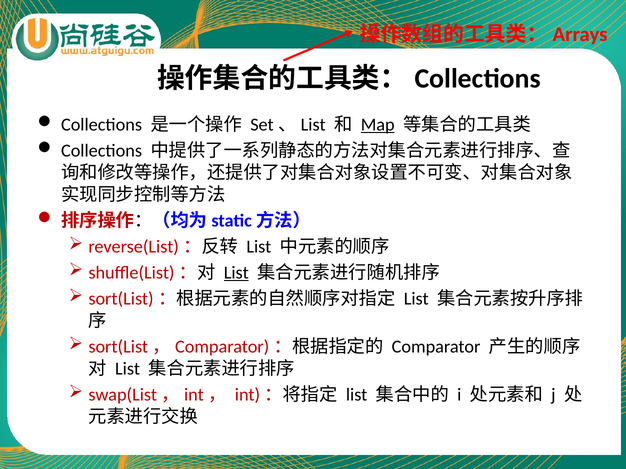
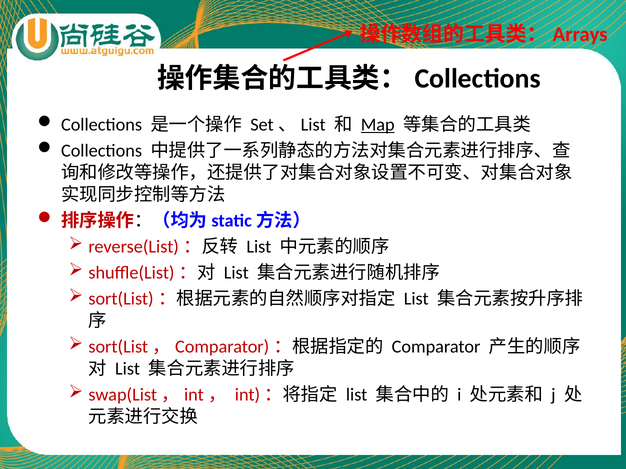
List underline: present -> none (236, 273)
